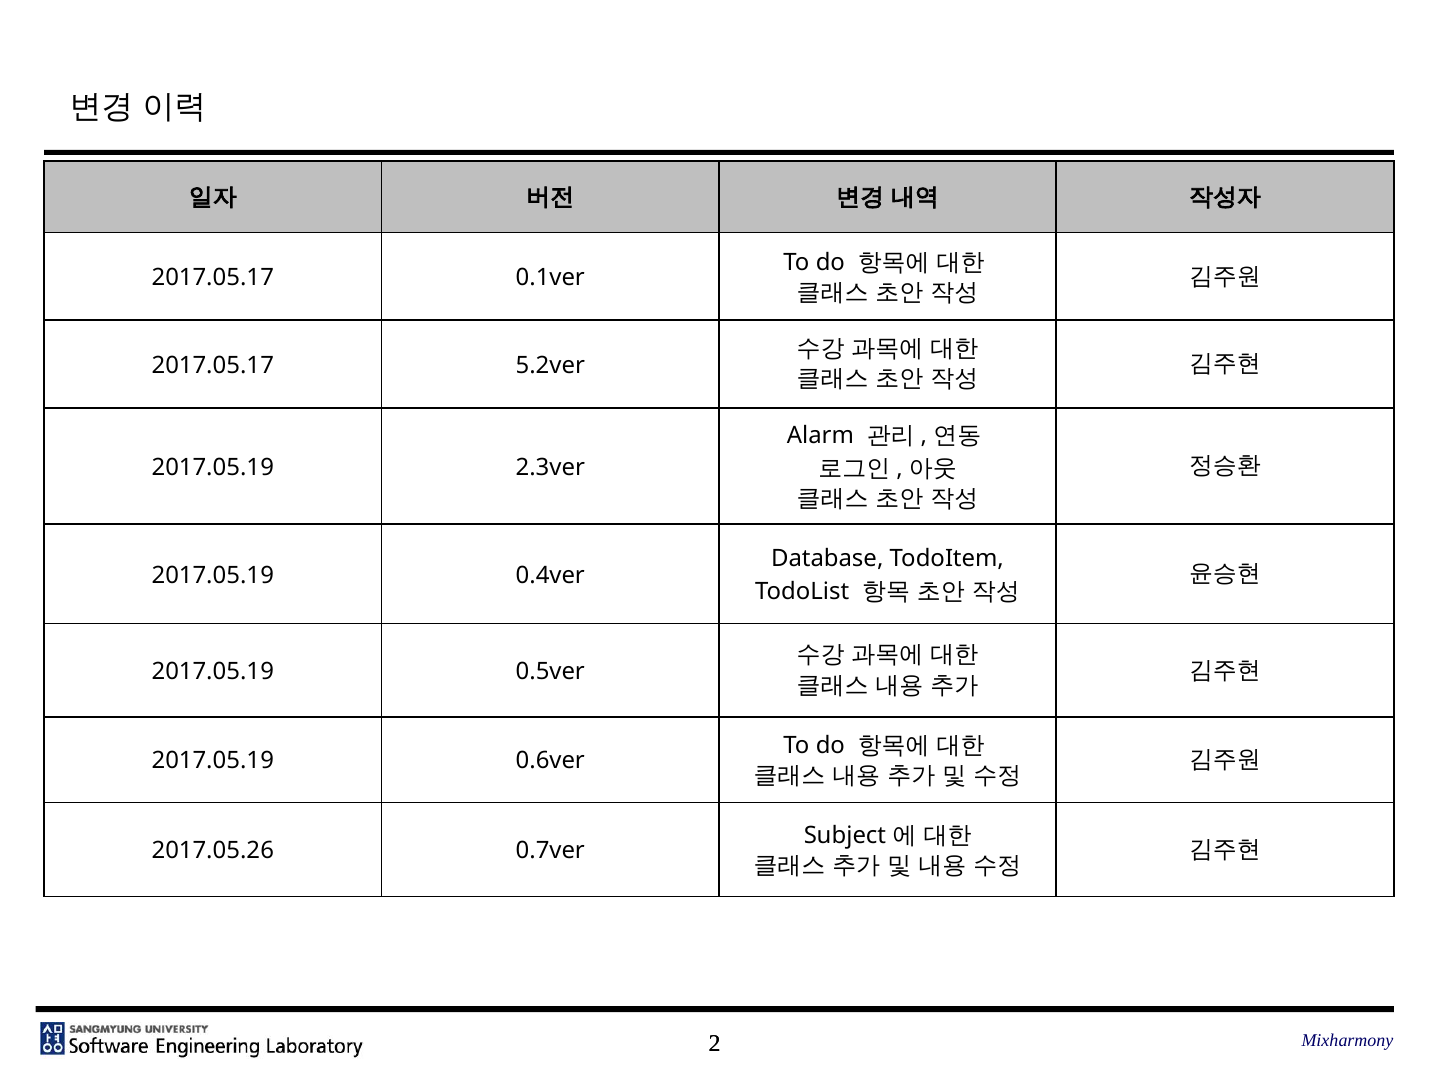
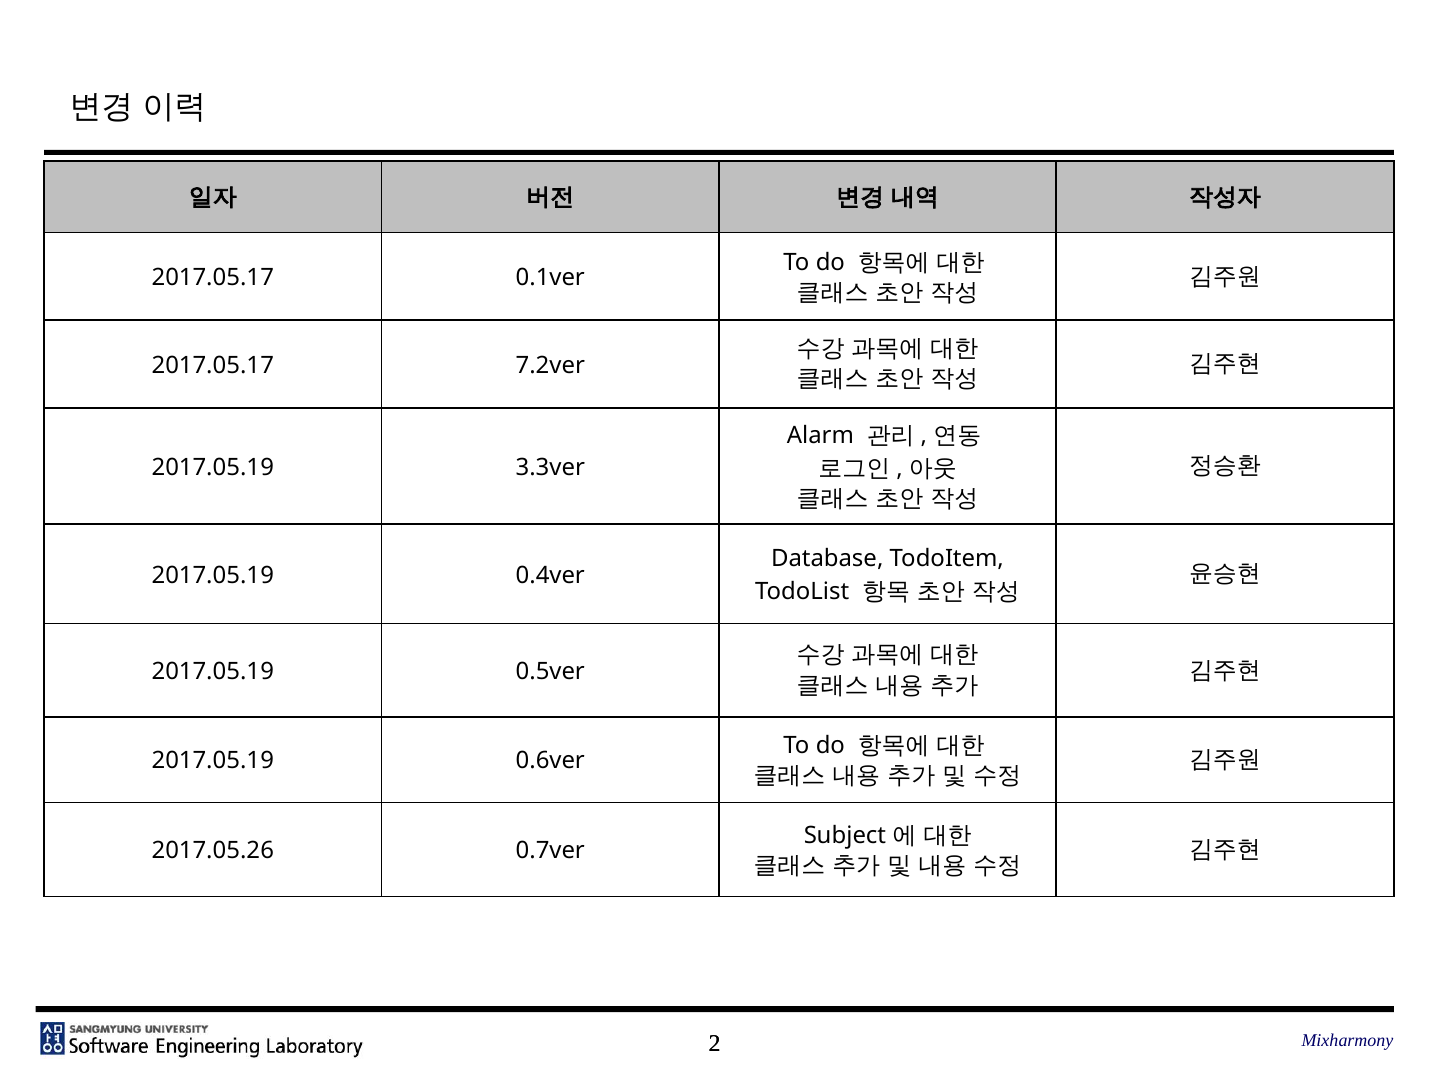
5.2ver: 5.2ver -> 7.2ver (550, 366)
2.3ver: 2.3ver -> 3.3ver (550, 468)
